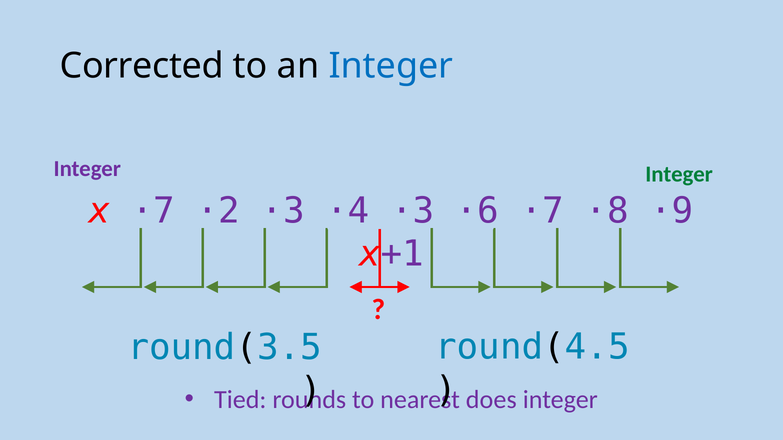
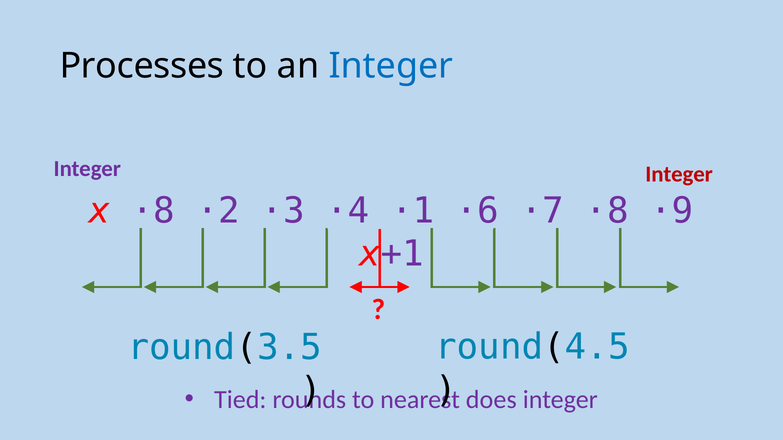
Corrected: Corrected -> Processes (142, 66)
Integer colour: green -> red (679, 175)
x ·7: ·7 -> ·8 (153, 211)
·4 ·3: ·3 -> ·1 (413, 211)
